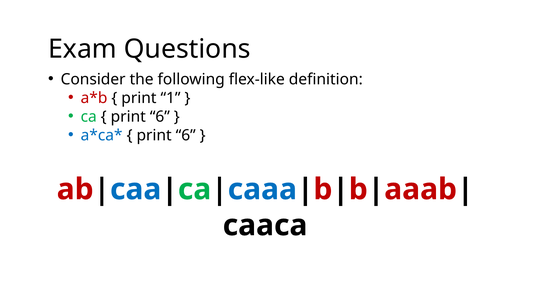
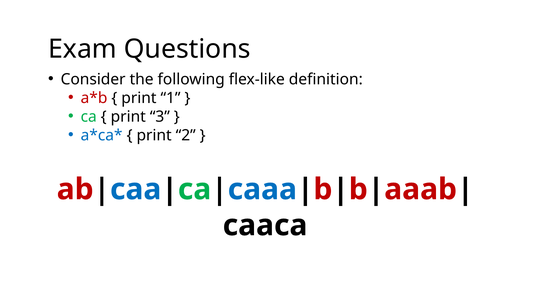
6: 6 -> 3 (160, 117)
6: 6 -> 2 (186, 135)
